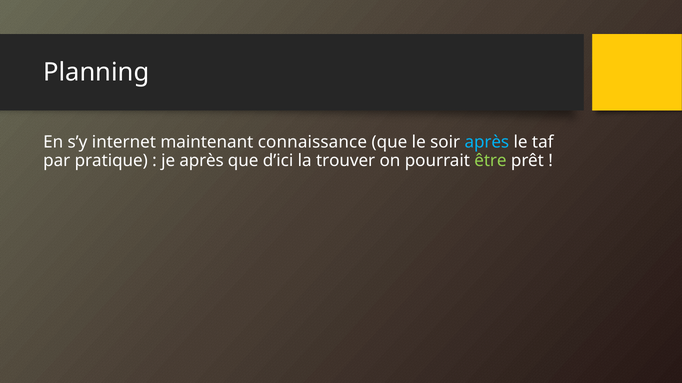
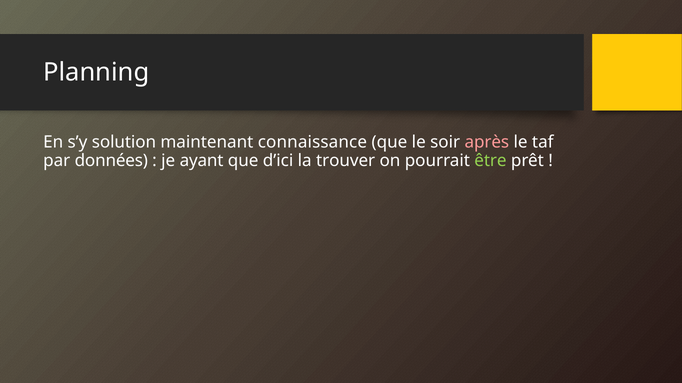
internet: internet -> solution (124, 142)
après colour: light blue -> pink (487, 142)
pratique: pratique -> données (111, 161)
je après: après -> ayant (202, 161)
